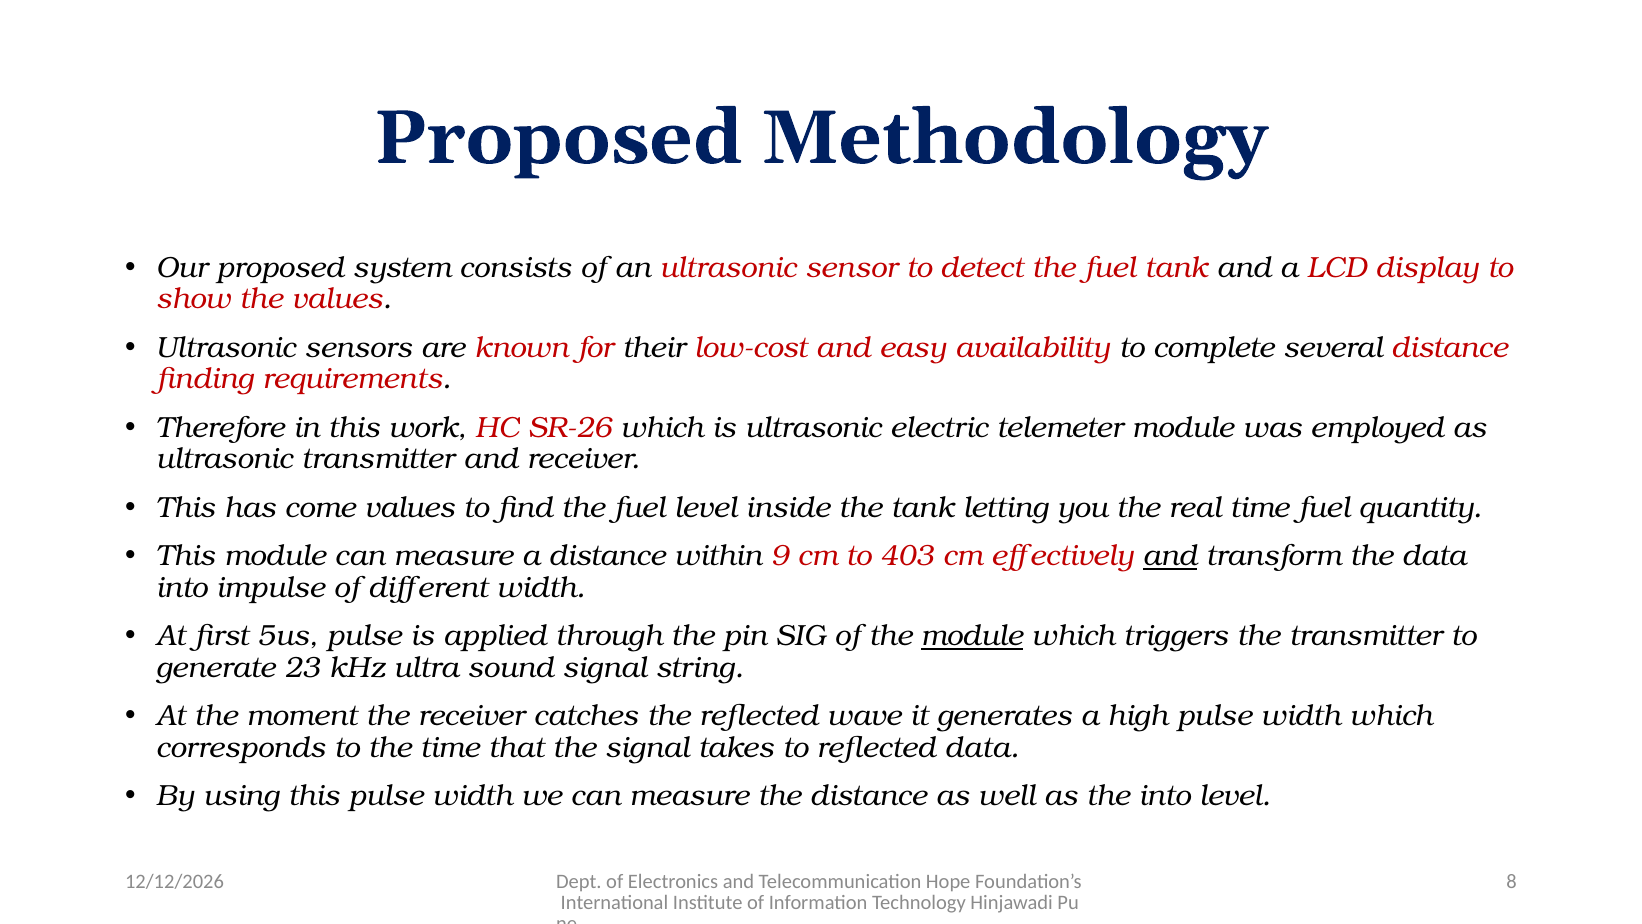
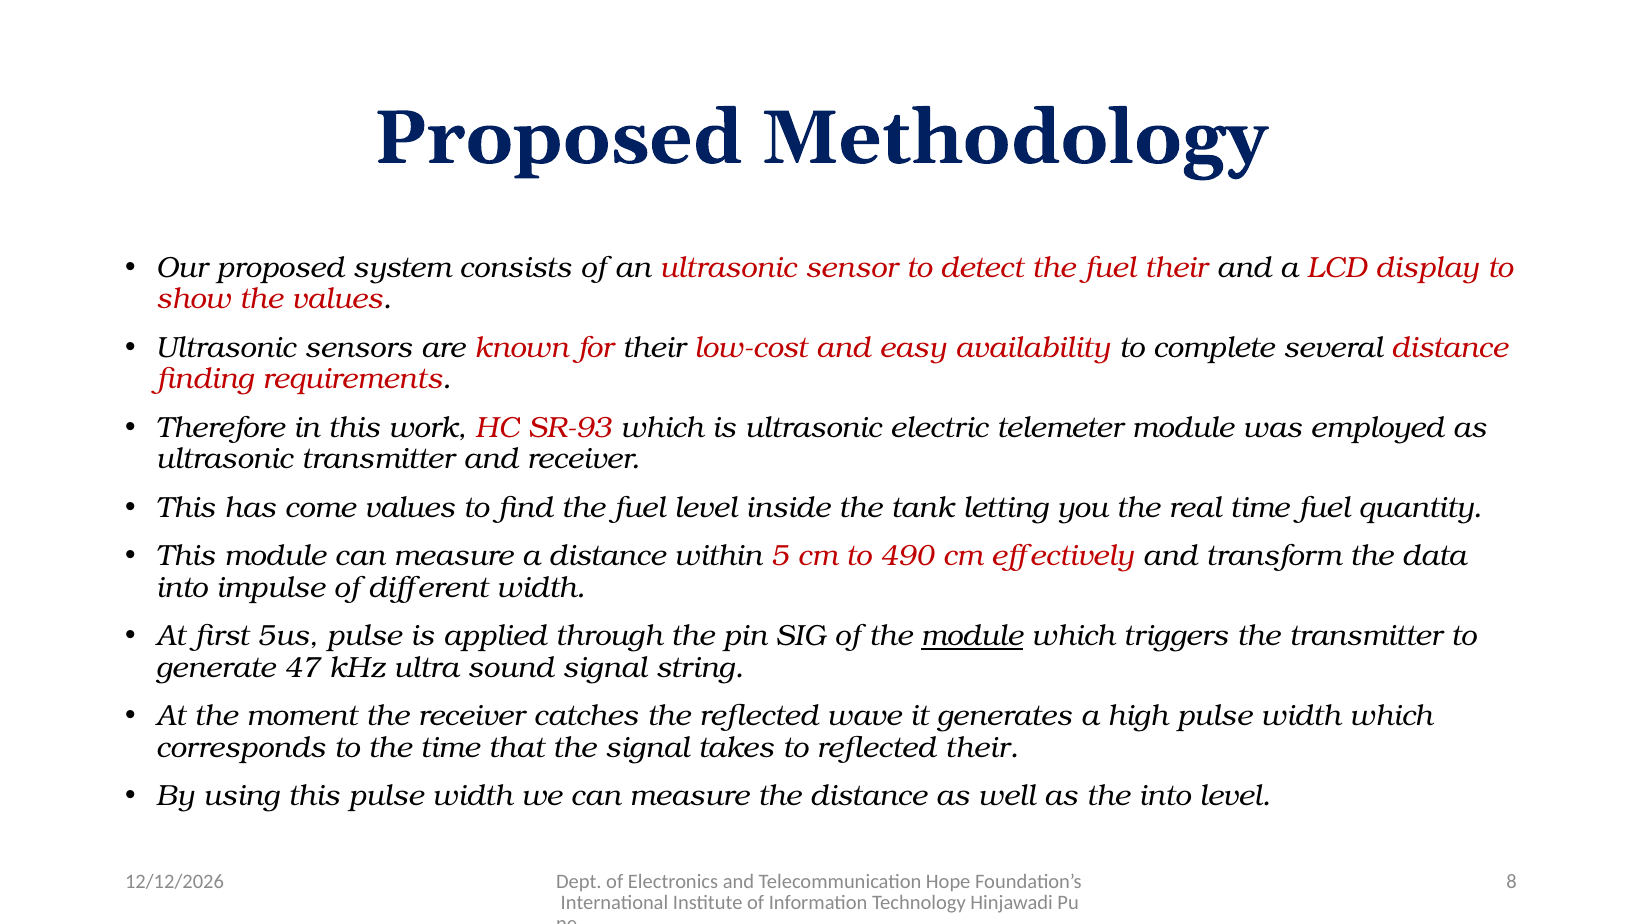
fuel tank: tank -> their (1176, 268)
SR-26: SR-26 -> SR-93 (570, 427)
9: 9 -> 5 (780, 556)
403: 403 -> 490 (907, 556)
and underline: present -> none (1170, 556)
23: 23 -> 47 (302, 667)
reflected data: data -> their (982, 747)
